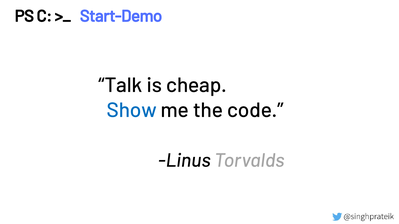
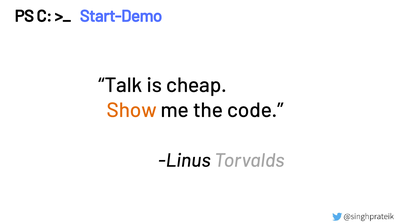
Show colour: blue -> orange (132, 111)
